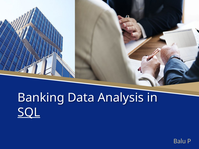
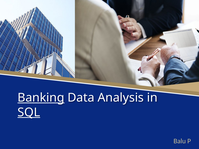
Banking underline: none -> present (41, 98)
